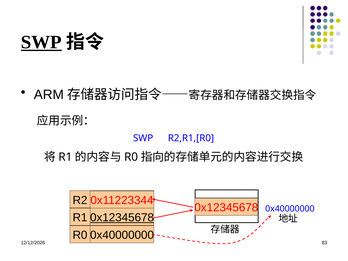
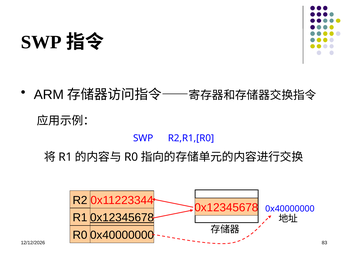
SWP underline: present -> none (41, 42)
